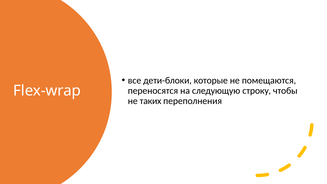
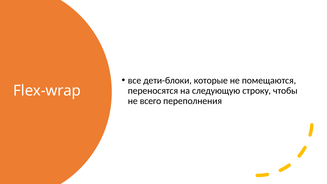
таких: таких -> всего (151, 101)
